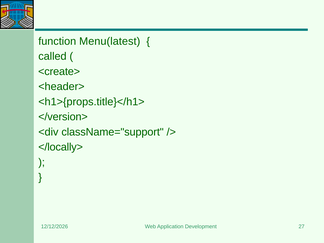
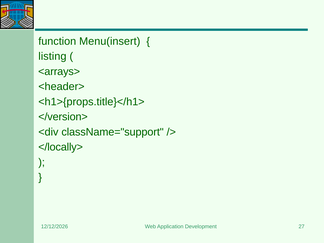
Menu(latest: Menu(latest -> Menu(insert (110, 41)
called: called -> listing (52, 56)
<create>: <create> -> <arrays> (59, 71)
